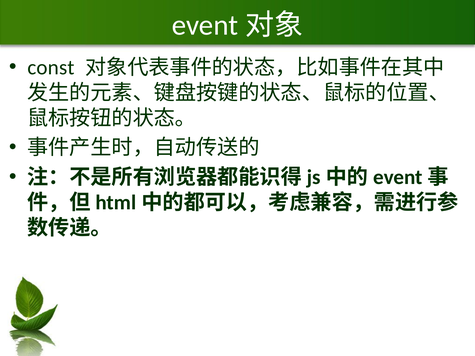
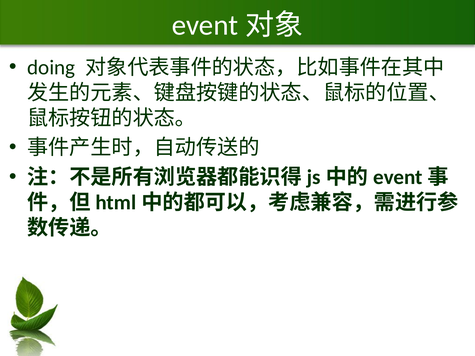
const: const -> doing (51, 67)
